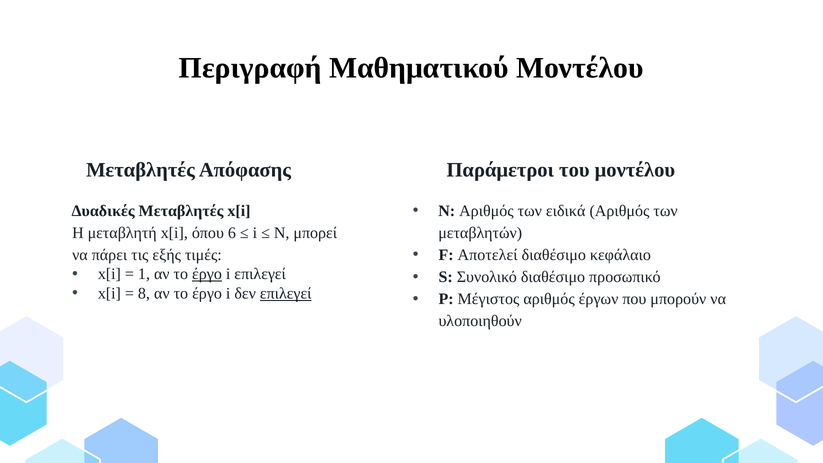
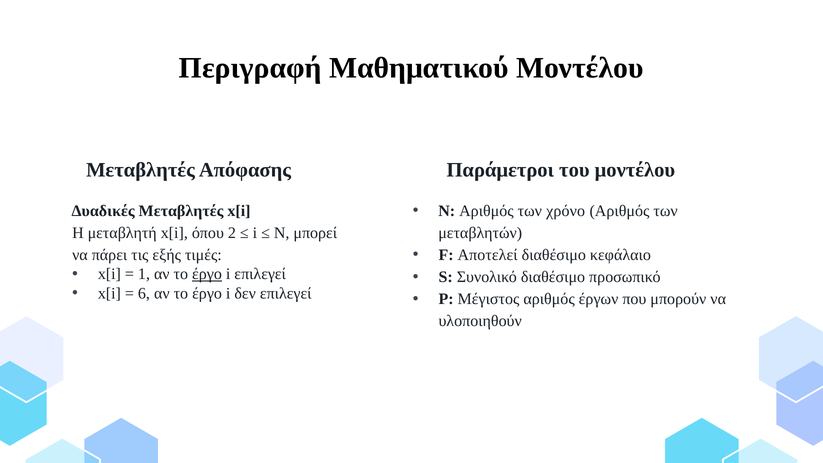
ειδικά: ειδικά -> χρόνο (566, 211)
6: 6 -> 2 (232, 233)
8: 8 -> 6 (144, 293)
επιλεγεί underline: present -> none (286, 293)
